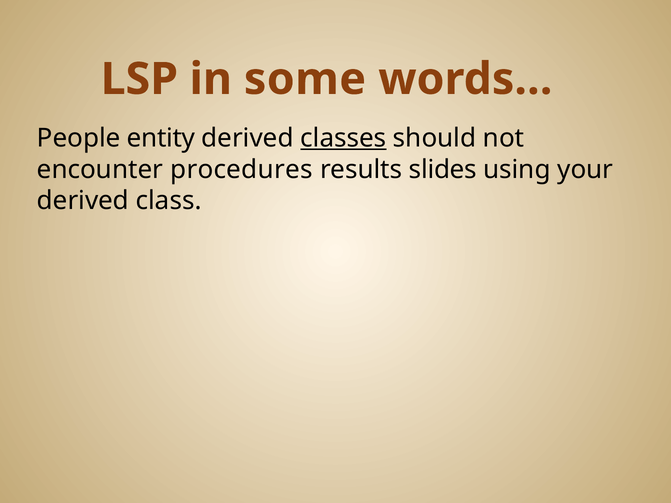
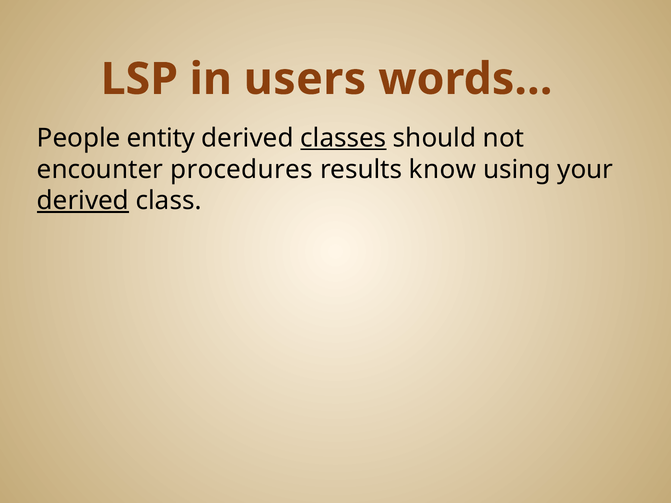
some: some -> users (305, 79)
slides: slides -> know (443, 170)
derived underline: none -> present (83, 201)
